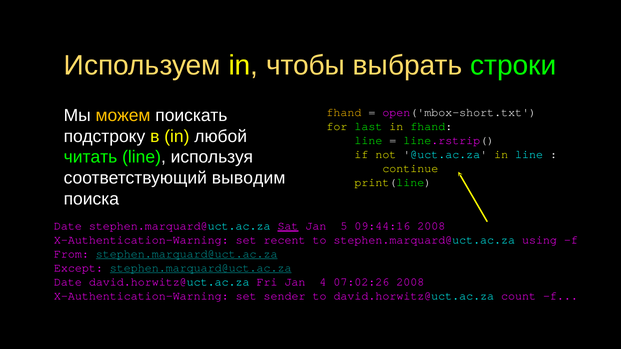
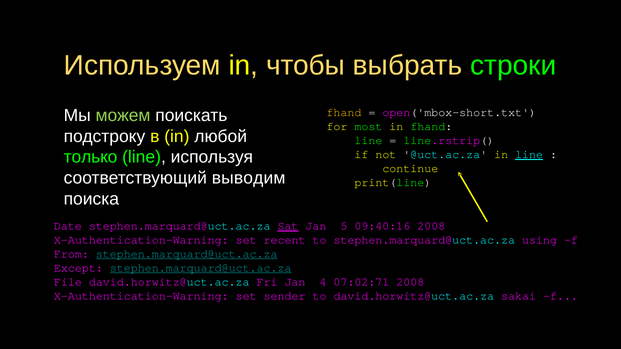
можем colour: yellow -> light green (123, 115)
last: last -> most (368, 127)
читать: читать -> только (91, 157)
line underline: none -> present (529, 155)
09:44:16: 09:44:16 -> 09:40:16 (382, 226)
Date: Date -> File (68, 282)
07:02:26: 07:02:26 -> 07:02:71 (361, 282)
count: count -> sakai (519, 296)
